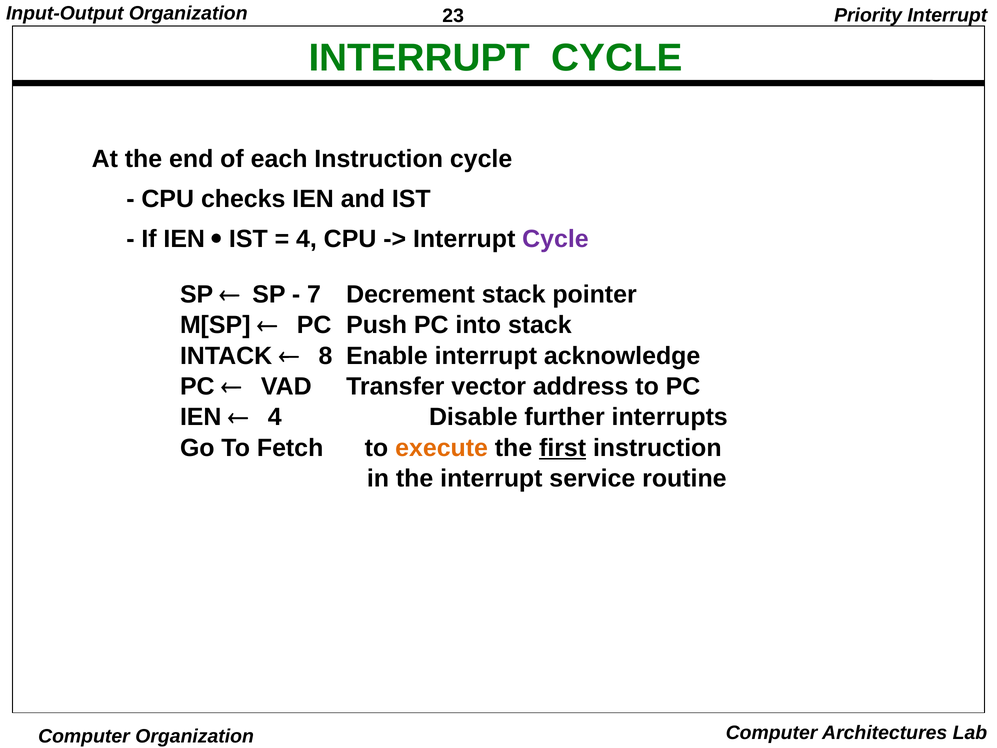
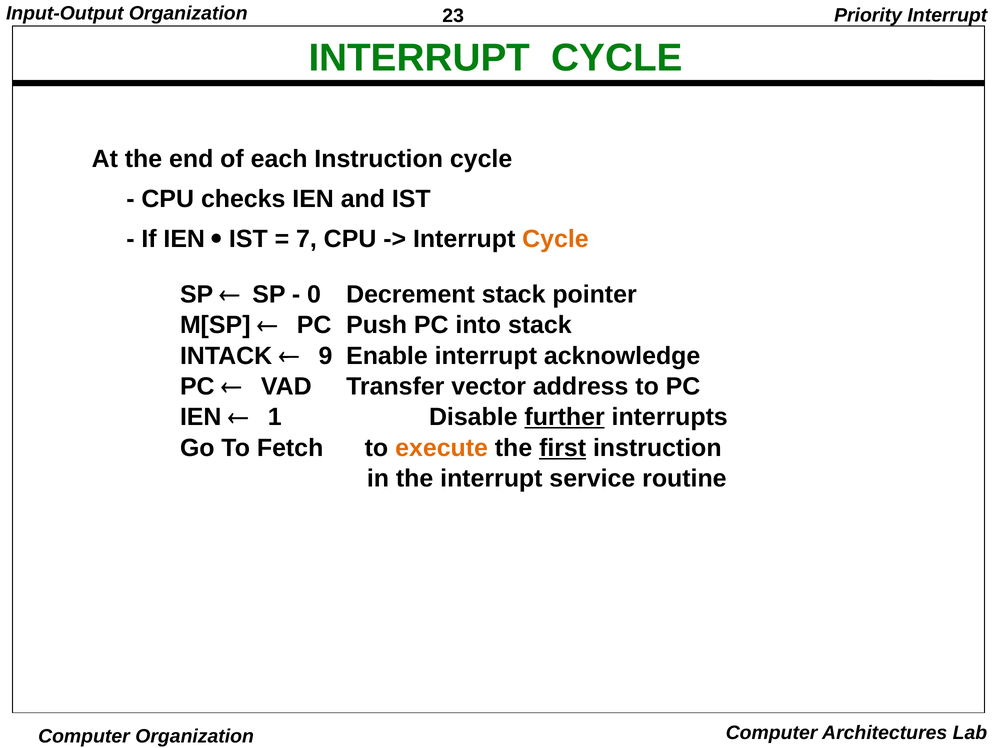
4: 4 -> 7 (306, 239)
Cycle colour: purple -> orange (555, 239)
7: 7 -> 0 (314, 294)
8: 8 -> 9 (326, 356)
4: 4 -> 1 (275, 417)
further underline: none -> present (565, 417)
